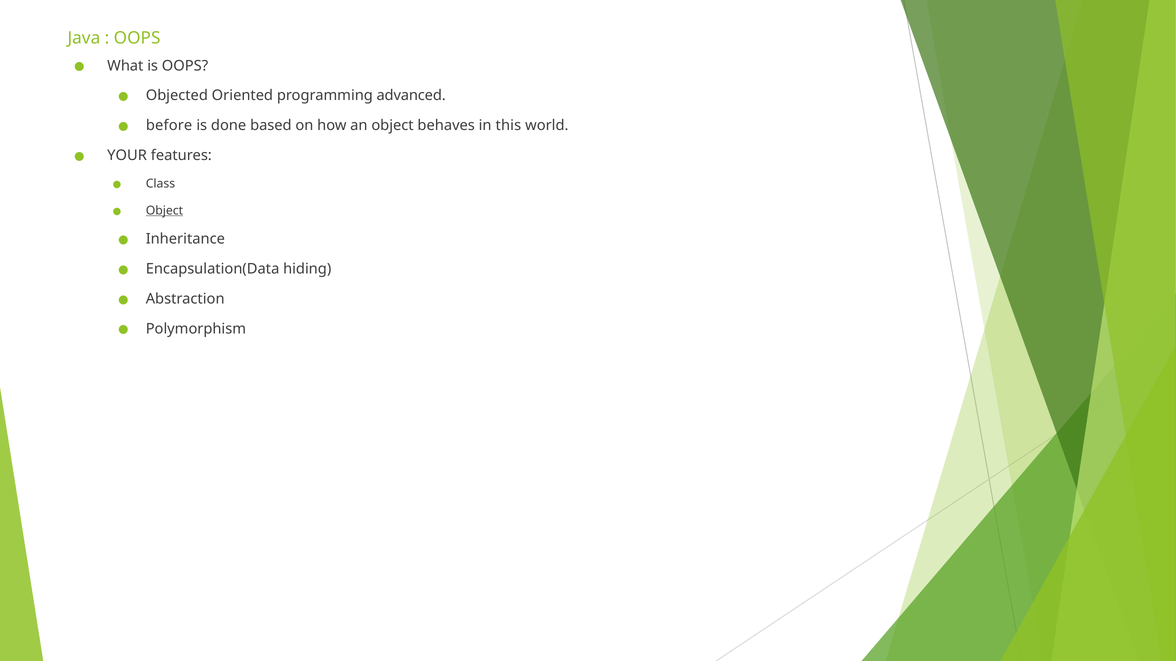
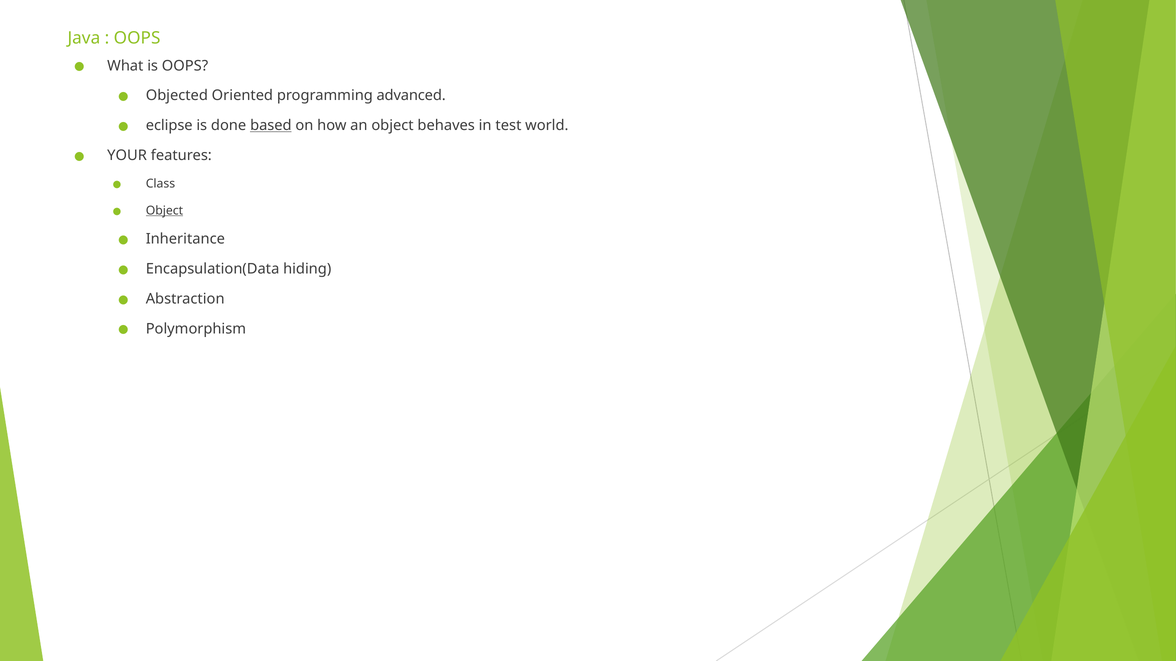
before: before -> eclipse (169, 126)
based underline: none -> present (271, 126)
this: this -> test (508, 126)
